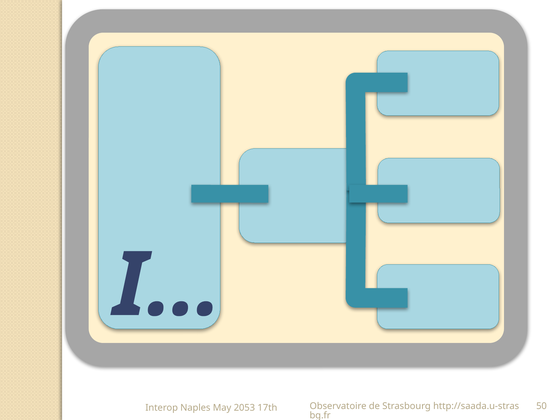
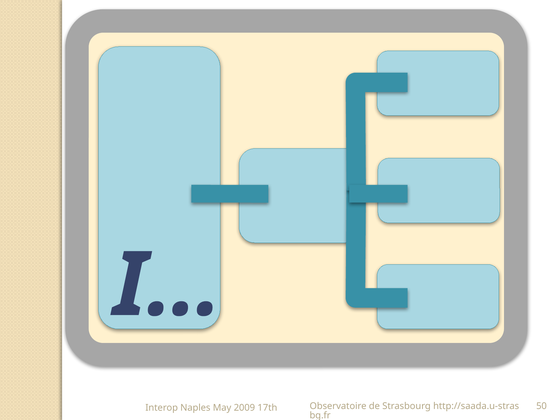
2053: 2053 -> 2009 (244, 408)
